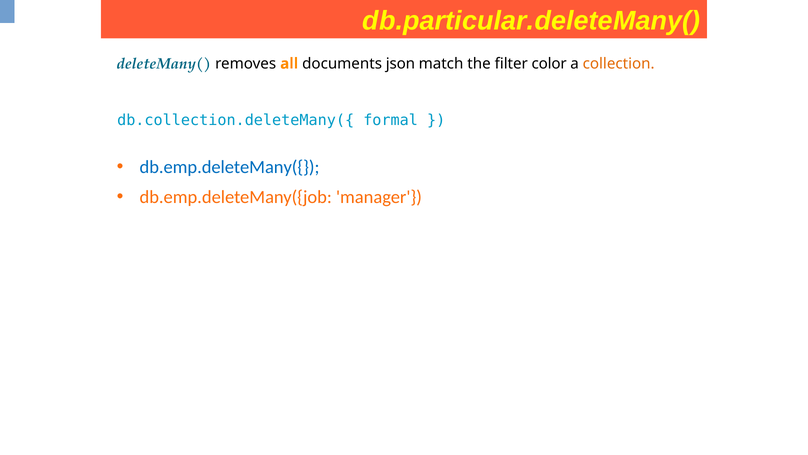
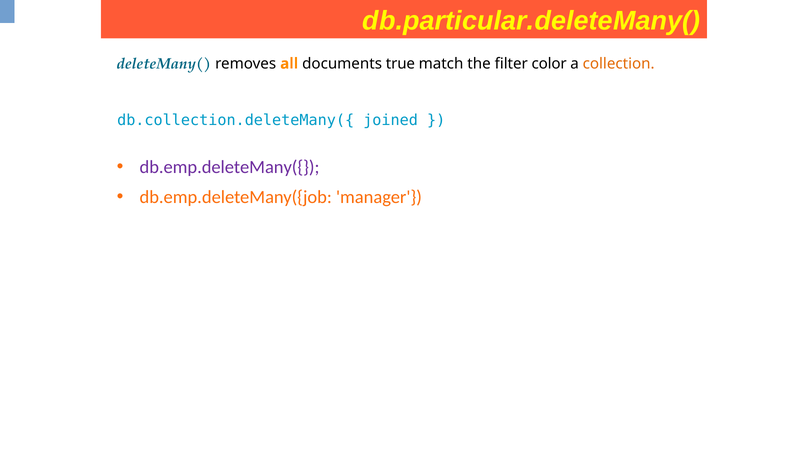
json: json -> true (400, 64)
formal: formal -> joined (391, 120)
db.emp.deleteMany({ colour: blue -> purple (230, 167)
